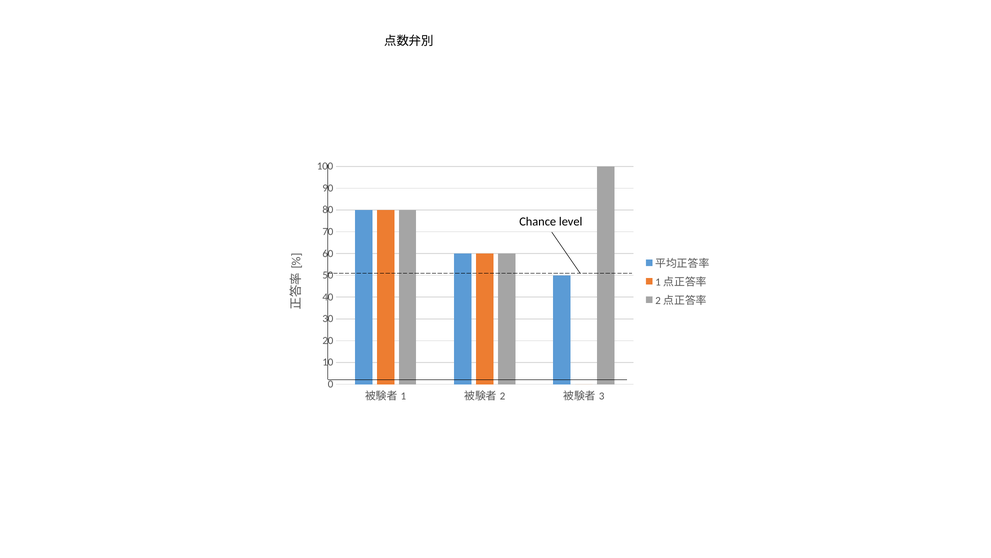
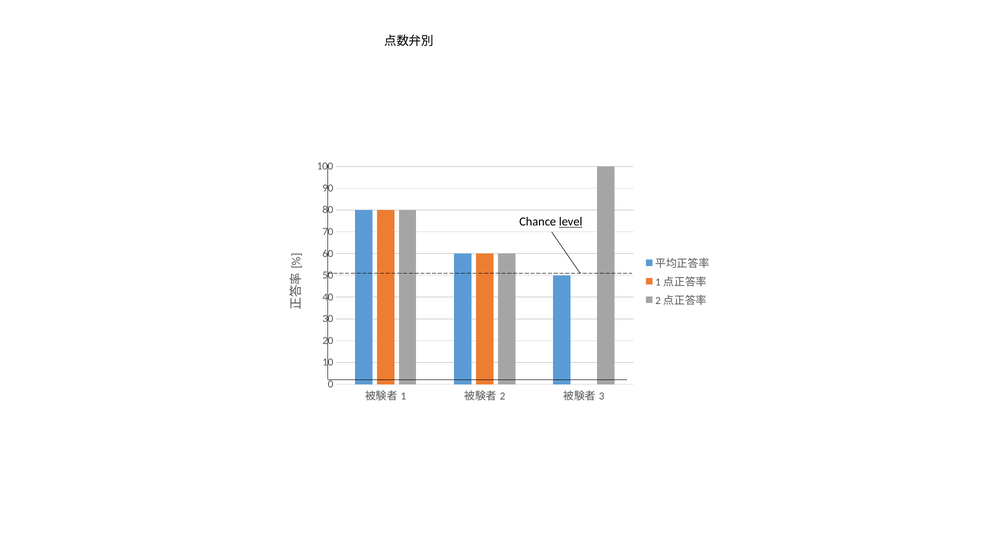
level underline: none -> present (571, 222)
